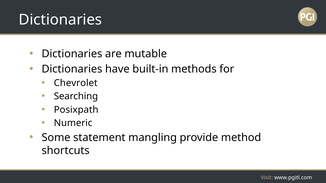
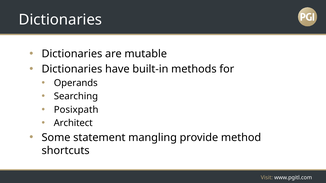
Chevrolet: Chevrolet -> Operands (76, 83)
Numeric: Numeric -> Architect (73, 123)
